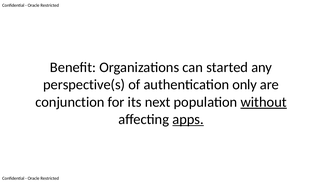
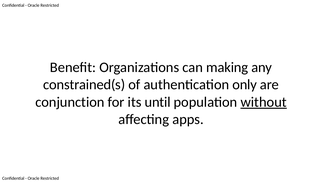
started: started -> making (227, 67)
perspective(s: perspective(s -> constrained(s (84, 85)
next: next -> until (158, 102)
apps underline: present -> none (188, 119)
